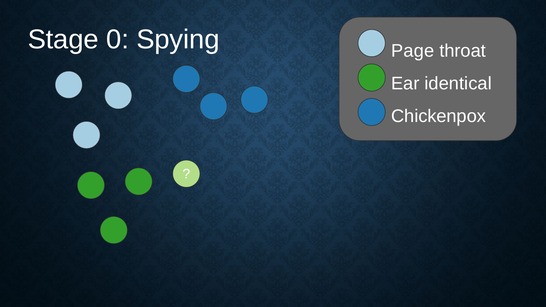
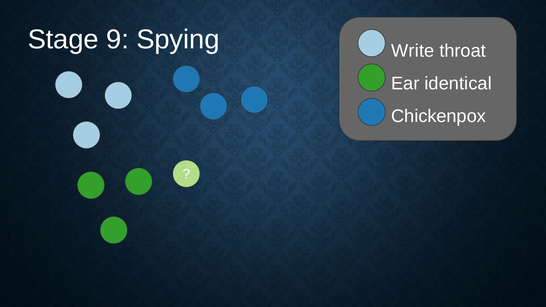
0: 0 -> 9 (118, 39)
Page: Page -> Write (413, 51)
